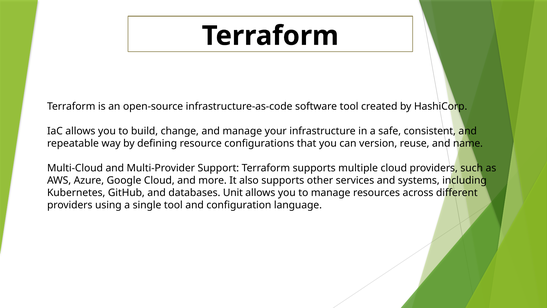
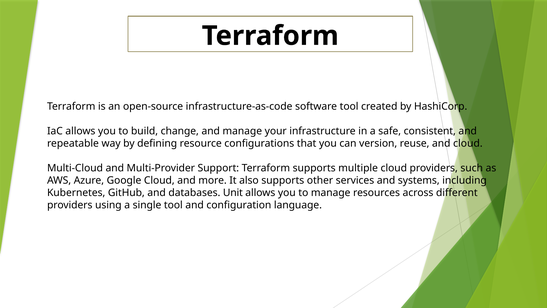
and name: name -> cloud (468, 143)
